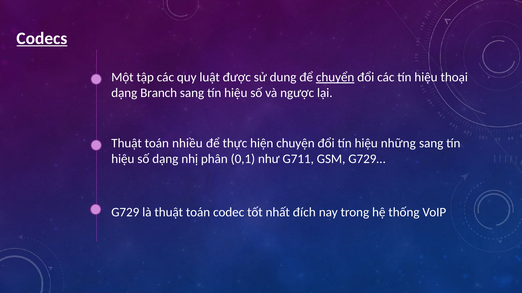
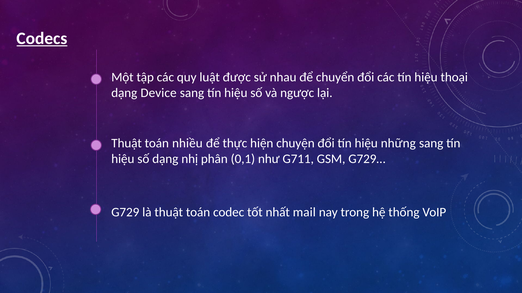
dung: dung -> nhau (283, 77)
chuyển underline: present -> none (335, 77)
Branch: Branch -> Device (159, 93)
đích: đích -> mail (304, 213)
